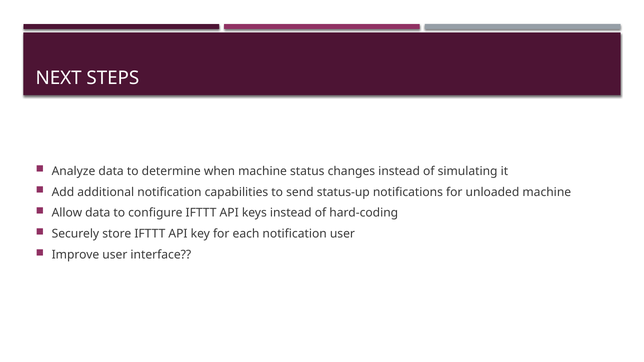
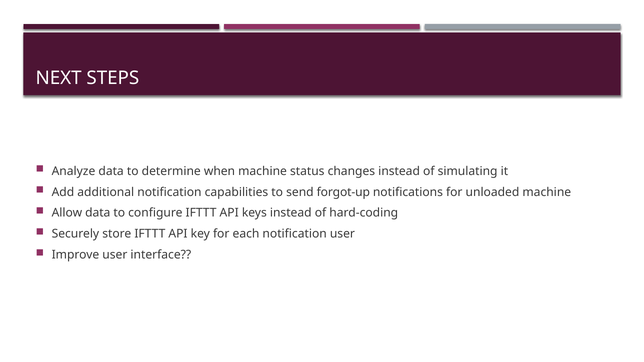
status-up: status-up -> forgot-up (343, 192)
